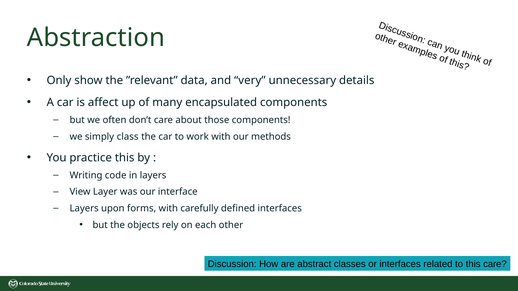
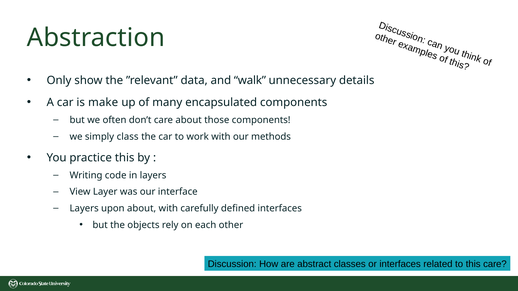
very: very -> walk (250, 80)
affect: affect -> make (103, 103)
upon forms: forms -> about (142, 209)
